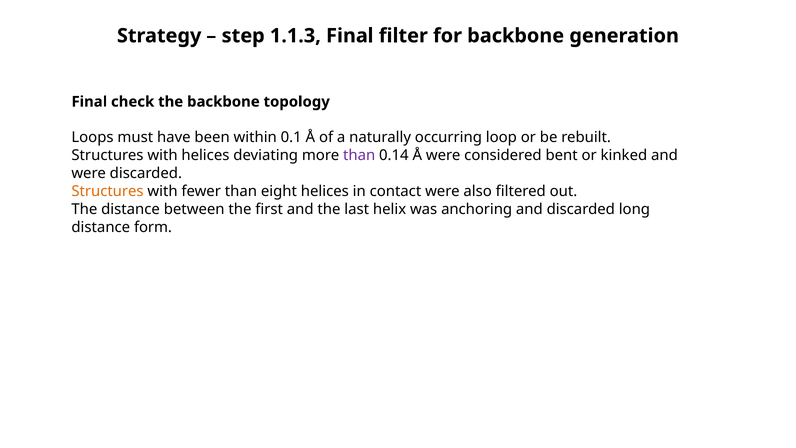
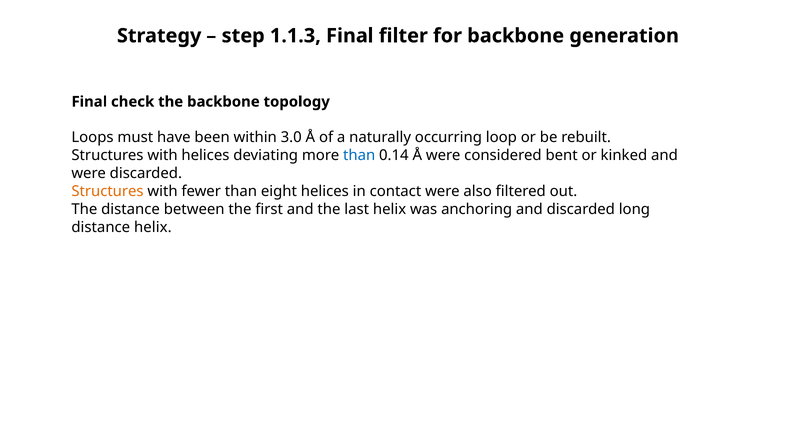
0.1: 0.1 -> 3.0 (291, 137)
than colour: purple -> blue (359, 155)
distance form: form -> helix (153, 227)
